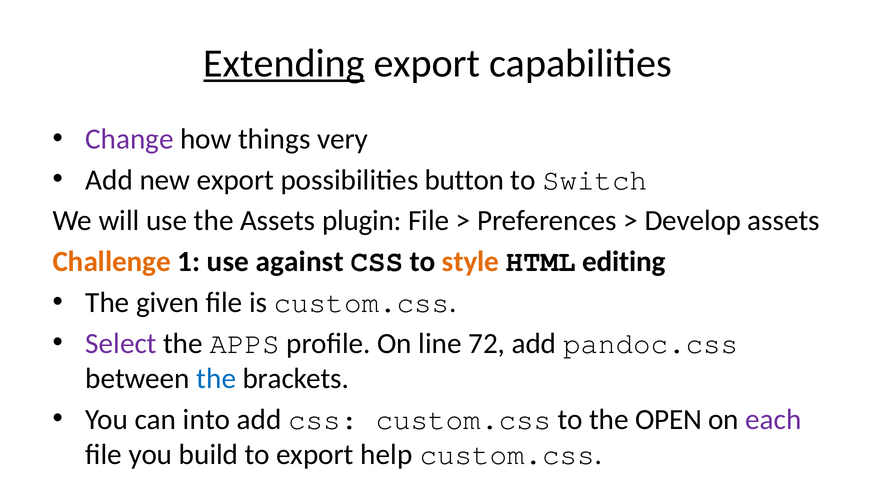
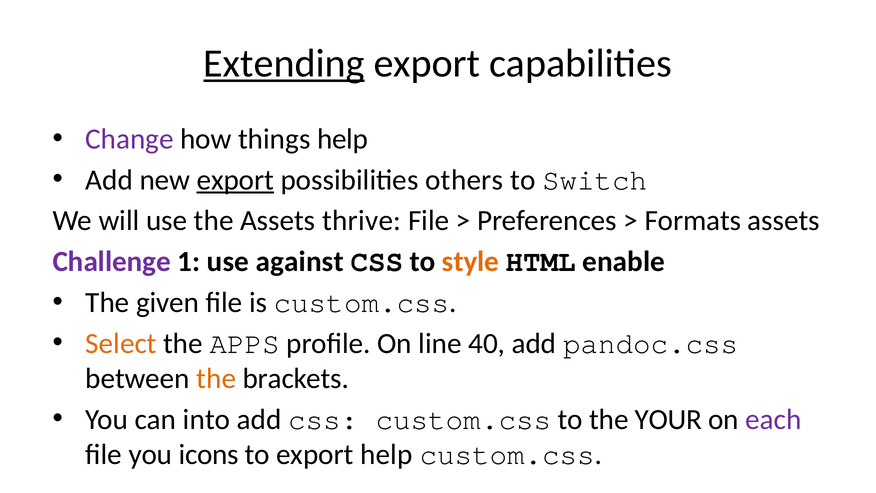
things very: very -> help (343, 139)
export underline: none -> present (235, 180)
button: button -> others (464, 180)
plugin: plugin -> thrive (362, 221)
Develop: Develop -> Formats (693, 221)
Challenge colour: orange -> purple (112, 262)
editing: editing -> enable (624, 262)
Select colour: purple -> orange (121, 343)
72: 72 -> 40 (487, 343)
the colour: blue -> orange (216, 378)
OPEN: OPEN -> YOUR (669, 419)
build: build -> icons (209, 454)
